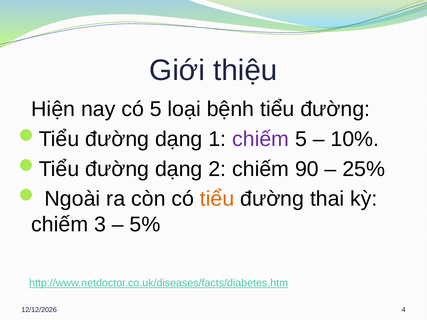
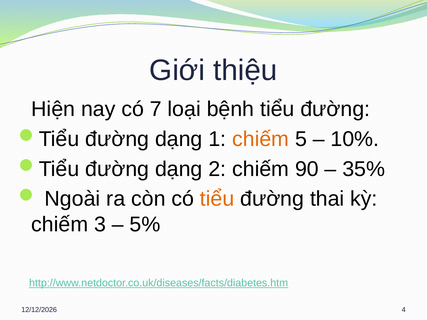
có 5: 5 -> 7 (156, 109)
chiếm colour: purple -> orange (261, 139)
25%: 25% -> 35% (364, 169)
